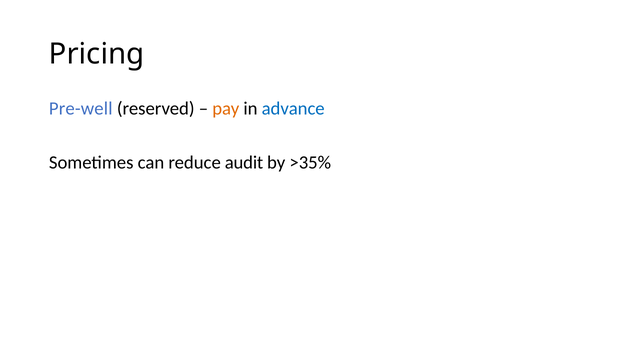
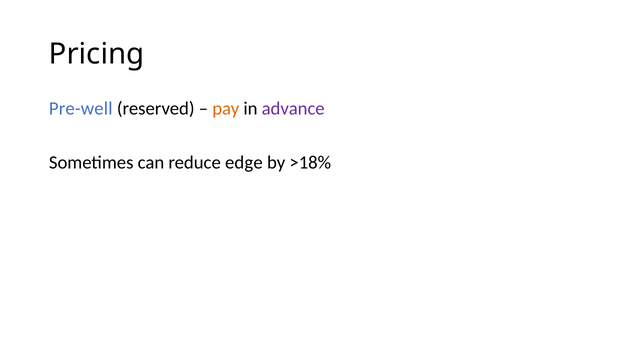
advance colour: blue -> purple (293, 109)
audit: audit -> edge (244, 162)
>35%: >35% -> >18% (310, 162)
